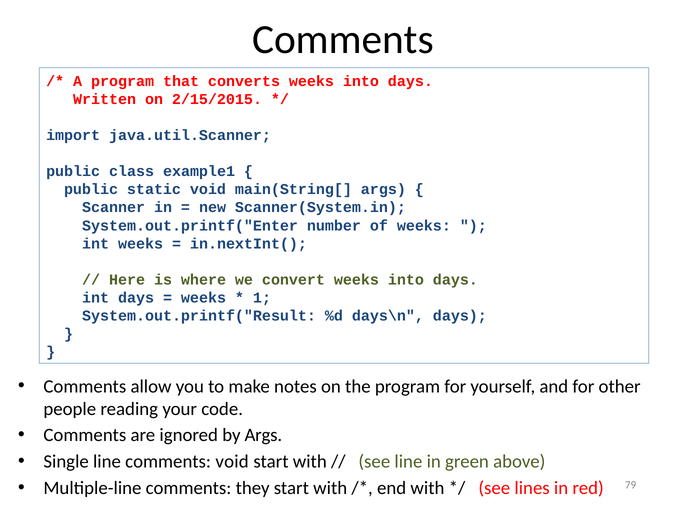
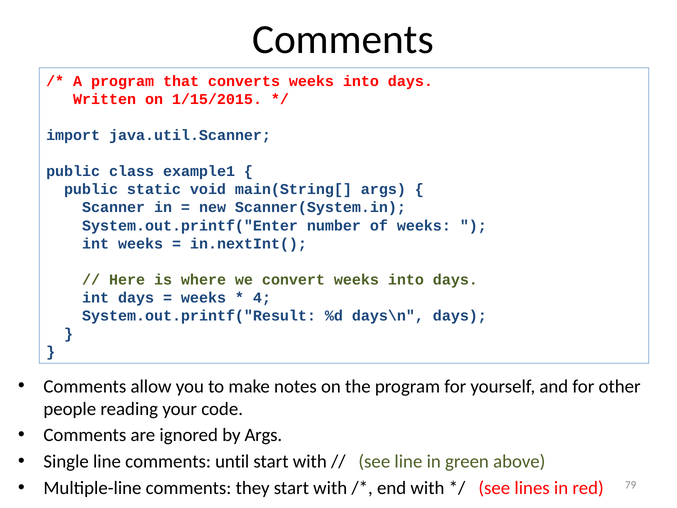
2/15/2015: 2/15/2015 -> 1/15/2015 (217, 99)
1: 1 -> 4 (262, 298)
comments void: void -> until (232, 461)
